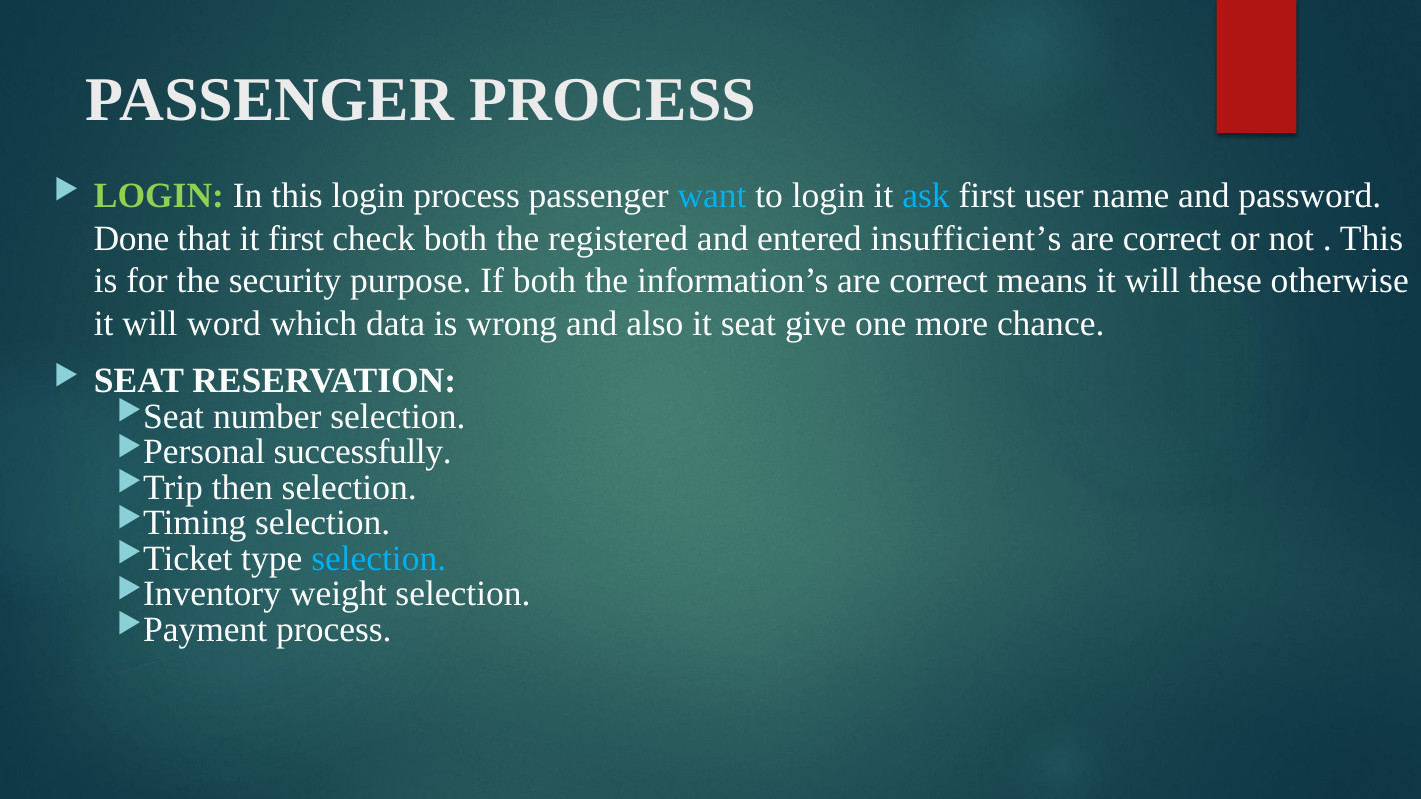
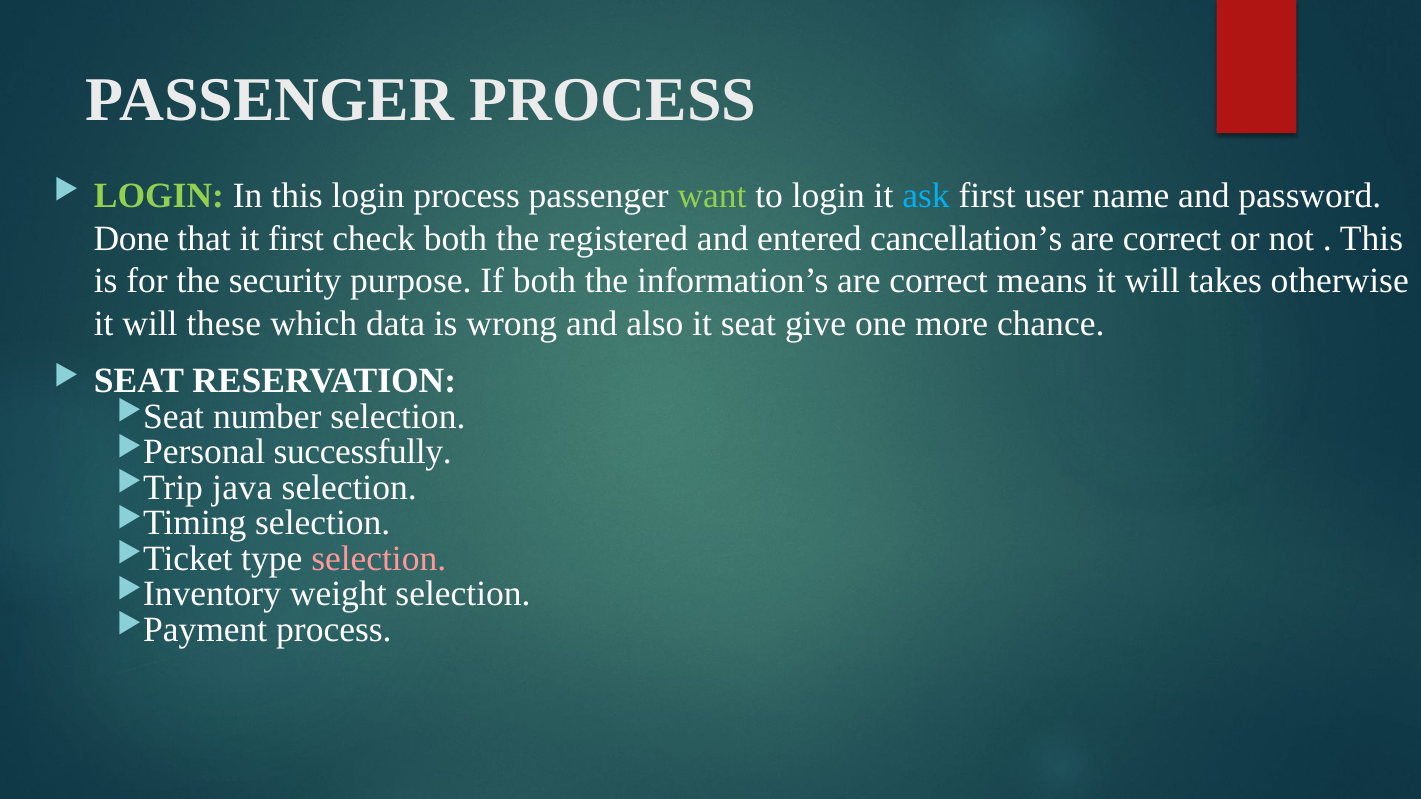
want colour: light blue -> light green (712, 196)
insufficient’s: insufficient’s -> cancellation’s (966, 238)
these: these -> takes (1225, 281)
word: word -> these (224, 324)
then: then -> java (242, 488)
selection colour: light blue -> pink (379, 559)
